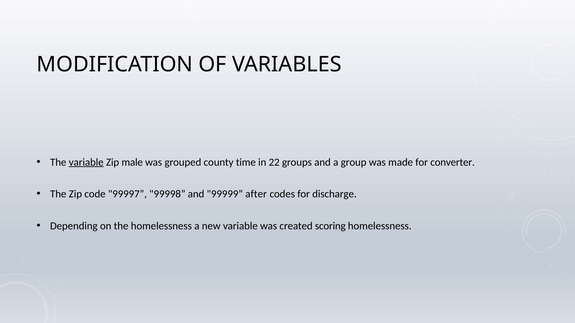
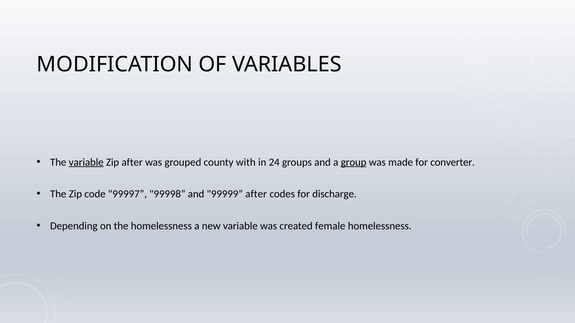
Zip male: male -> after (132, 162)
time: time -> with (246, 162)
22: 22 -> 24 (274, 162)
group underline: none -> present (354, 162)
scoring: scoring -> female (330, 226)
